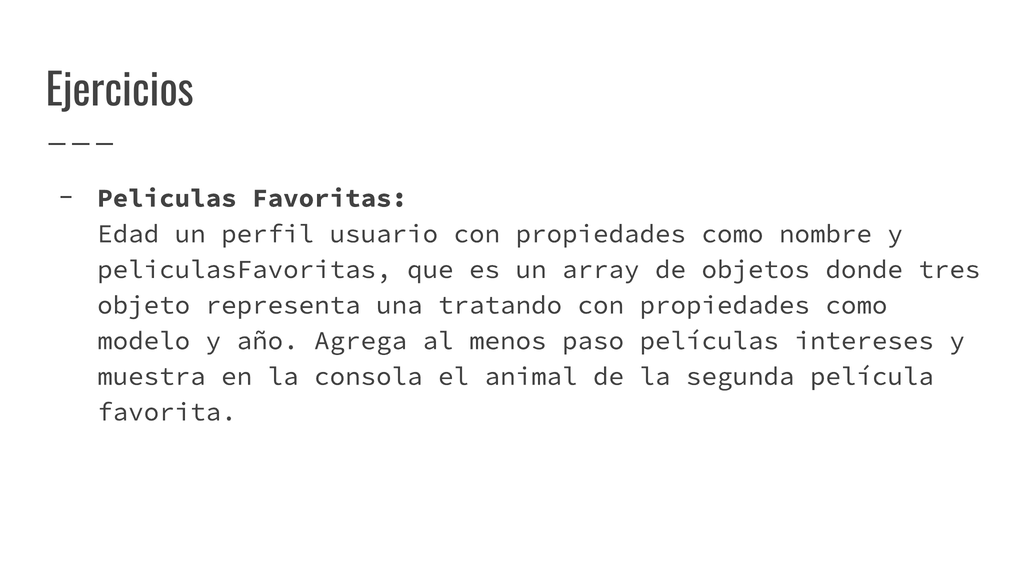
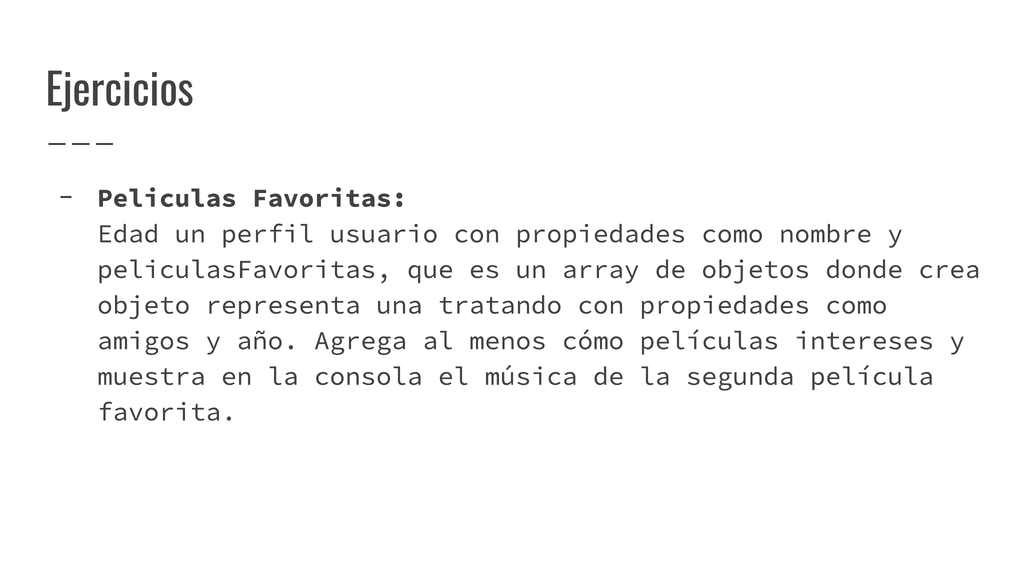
tres: tres -> crea (949, 269)
modelo: modelo -> amigos (144, 341)
paso: paso -> cómo (593, 341)
animal: animal -> música (531, 376)
